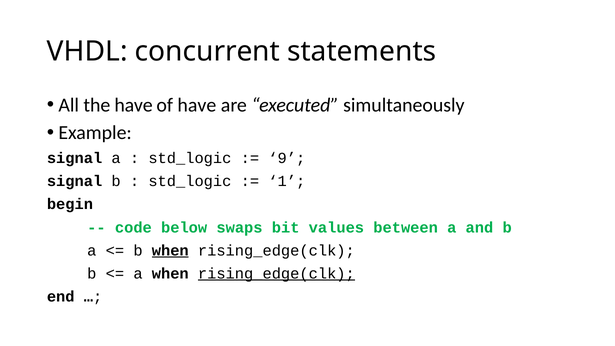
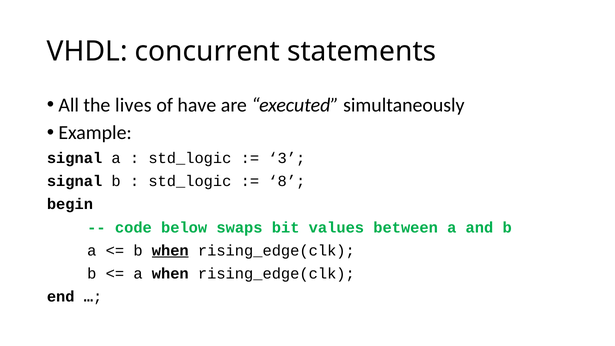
the have: have -> lives (133, 105)
9: 9 -> 3 (287, 158)
1: 1 -> 8 (287, 181)
rising_edge(clk underline: present -> none (276, 273)
